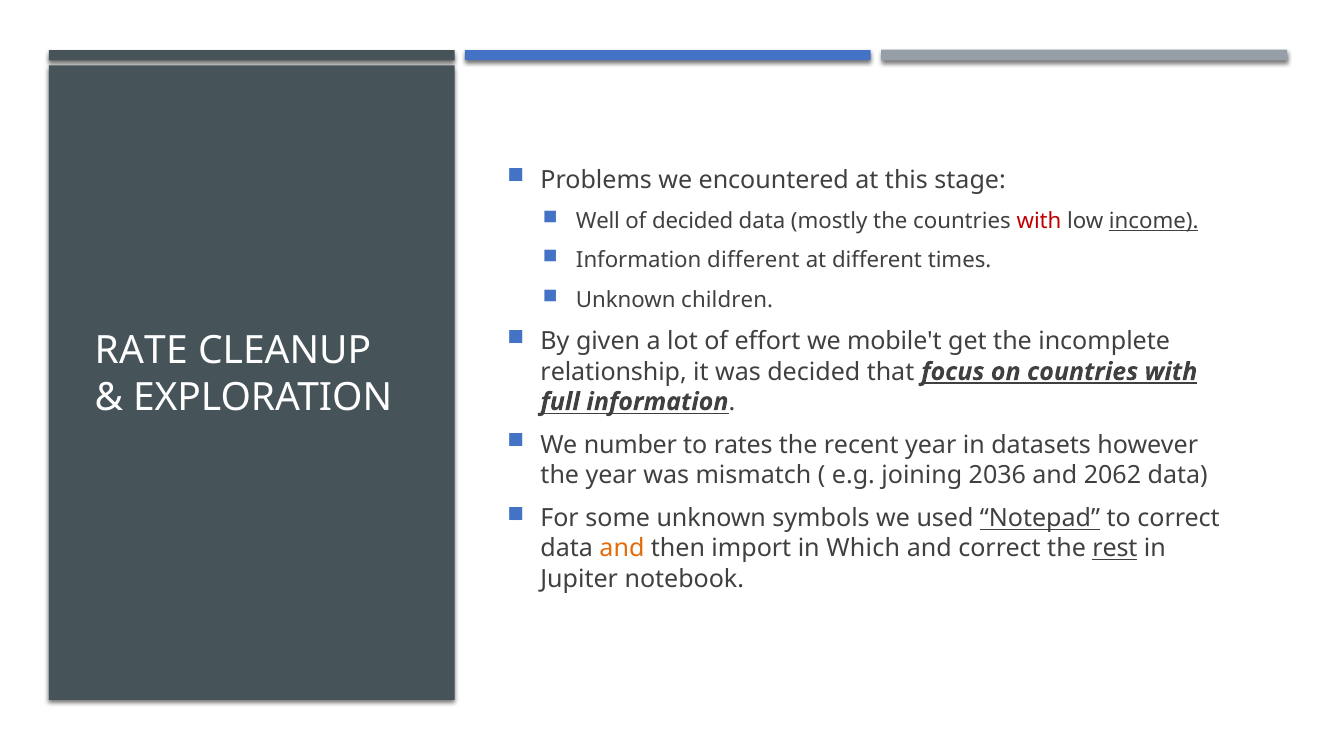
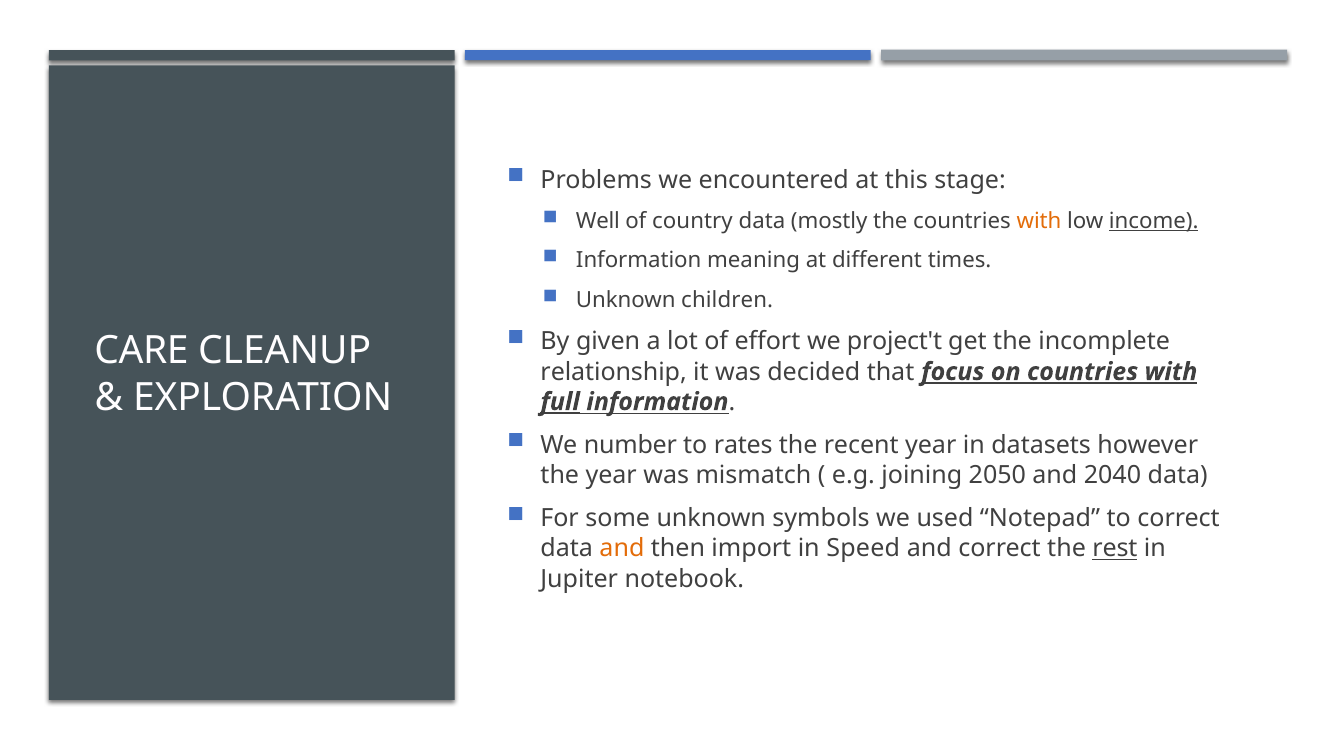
of decided: decided -> country (693, 221)
with colour: red -> orange (1039, 221)
Information different: different -> meaning (754, 261)
mobile't: mobile't -> project't (895, 342)
RATE: RATE -> CARE (142, 351)
full underline: none -> present (560, 402)
2036: 2036 -> 2050 (997, 476)
2062: 2062 -> 2040 (1112, 476)
Notepad underline: present -> none (1040, 519)
Which: Which -> Speed (863, 549)
